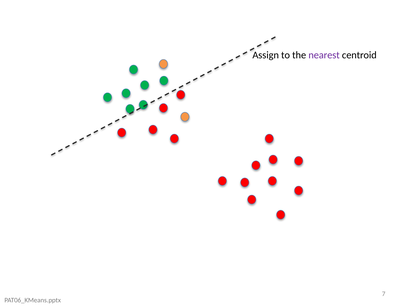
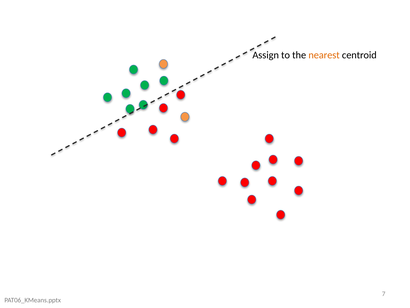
nearest colour: purple -> orange (324, 55)
